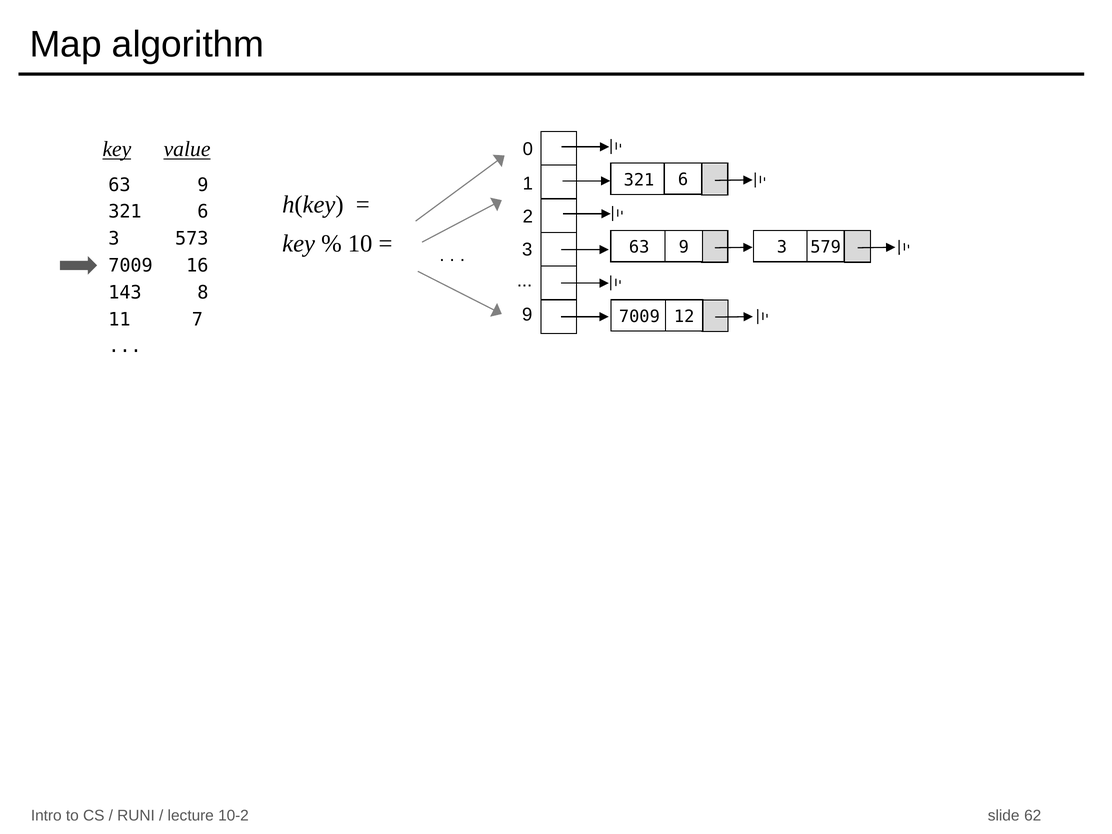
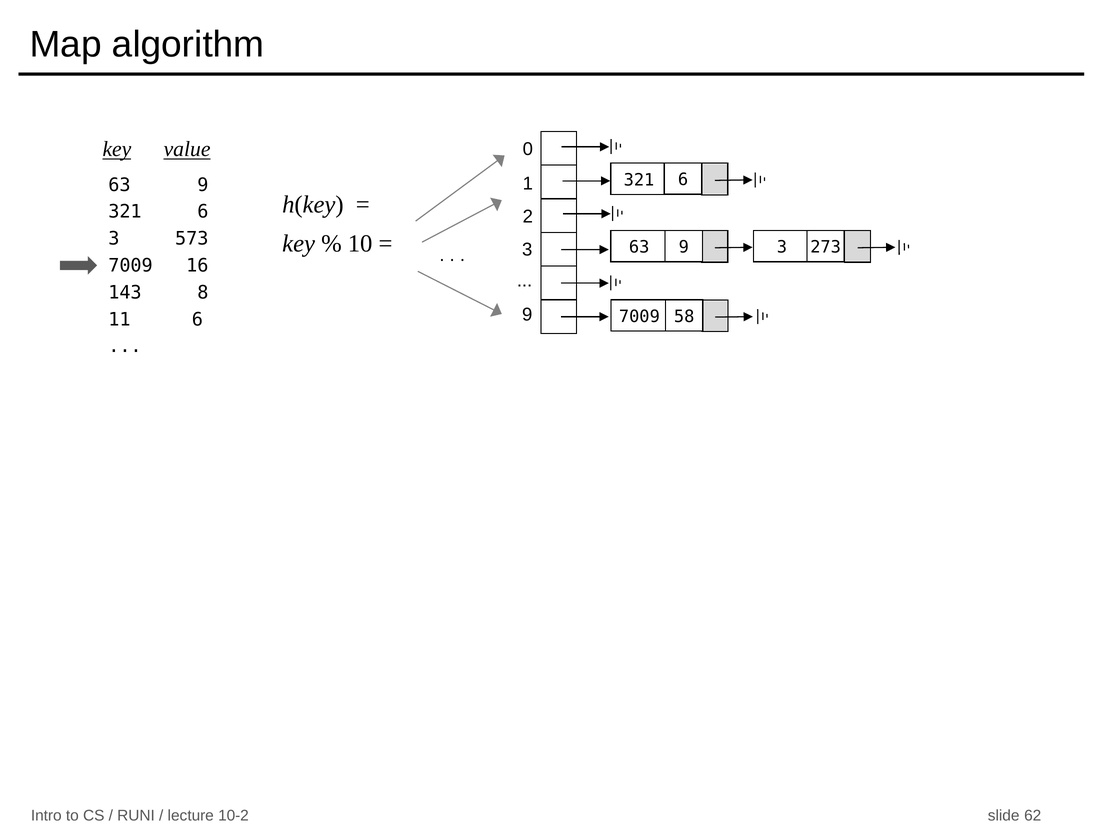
579: 579 -> 273 (826, 247)
12: 12 -> 58 (684, 317)
7: 7 -> 6 (197, 319)
